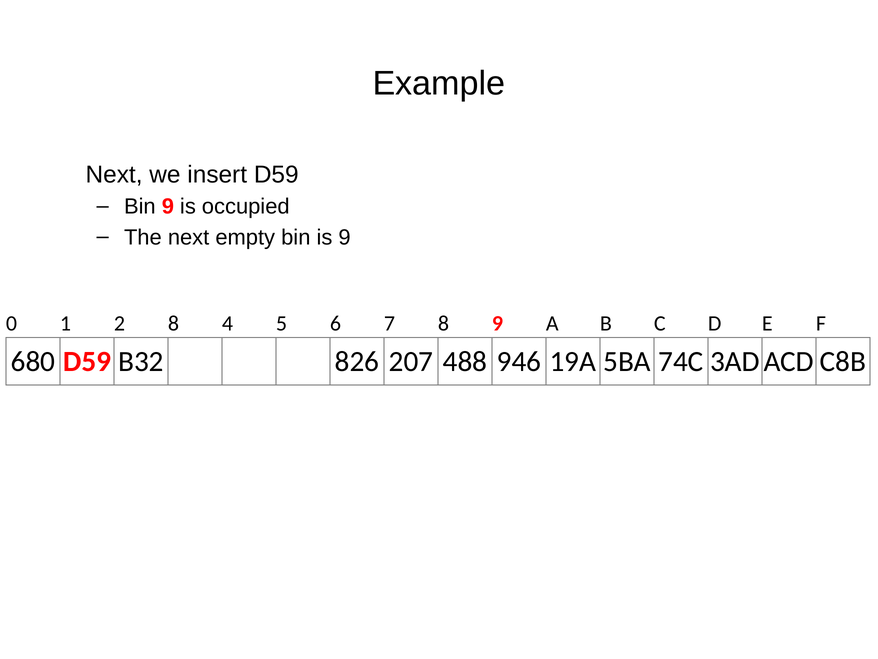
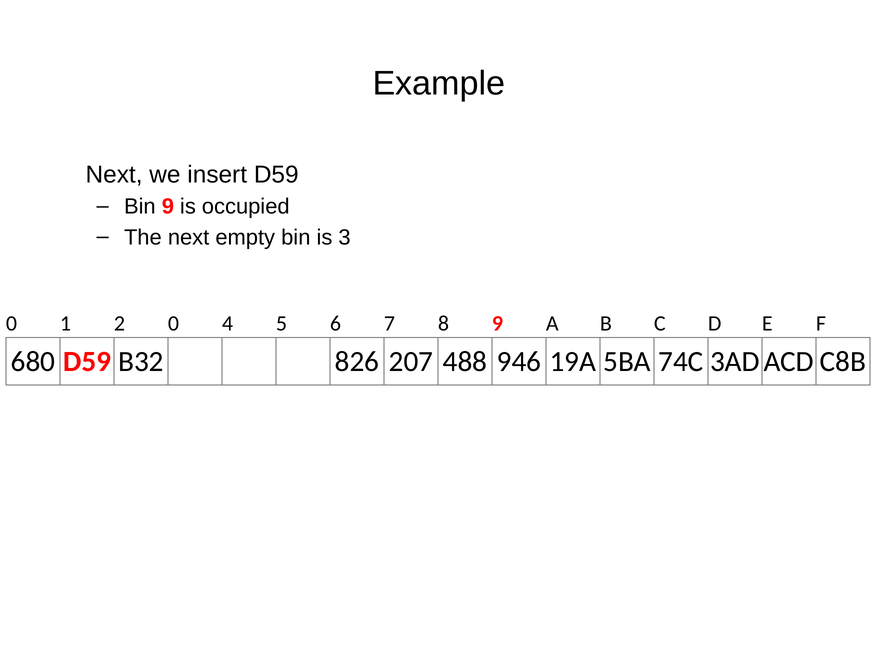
is 9: 9 -> 3 (345, 237)
2 8: 8 -> 0 (174, 323)
